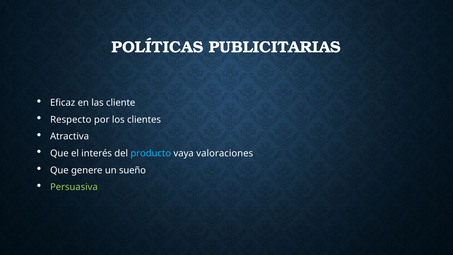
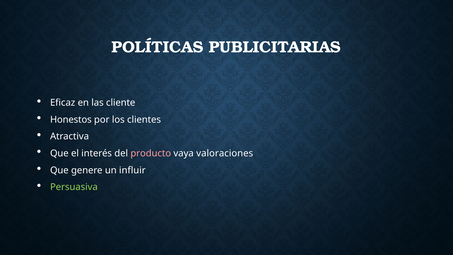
Respecto: Respecto -> Honestos (71, 120)
producto colour: light blue -> pink (151, 153)
sueño: sueño -> influir (132, 170)
